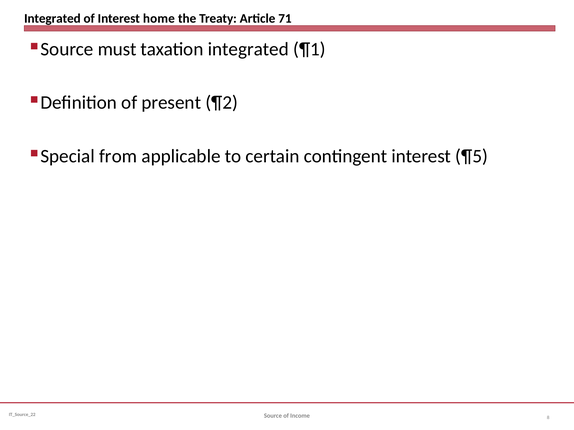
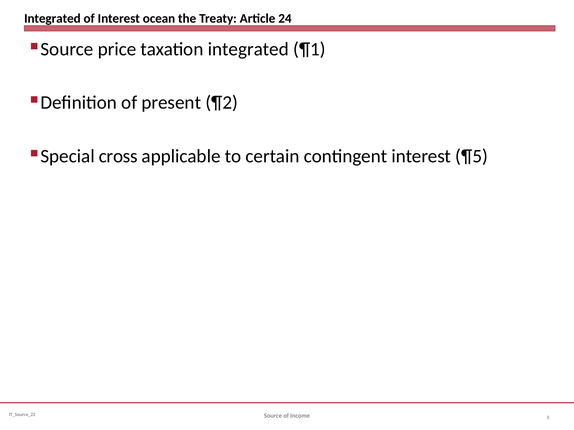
home: home -> ocean (159, 19)
71: 71 -> 24 (285, 19)
must: must -> price (117, 49)
from: from -> cross (118, 156)
